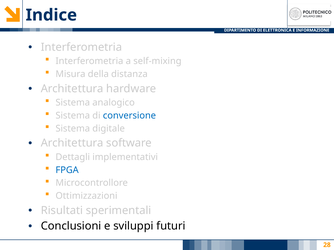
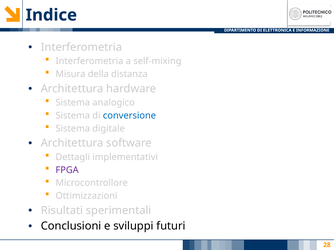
FPGA colour: blue -> purple (67, 170)
